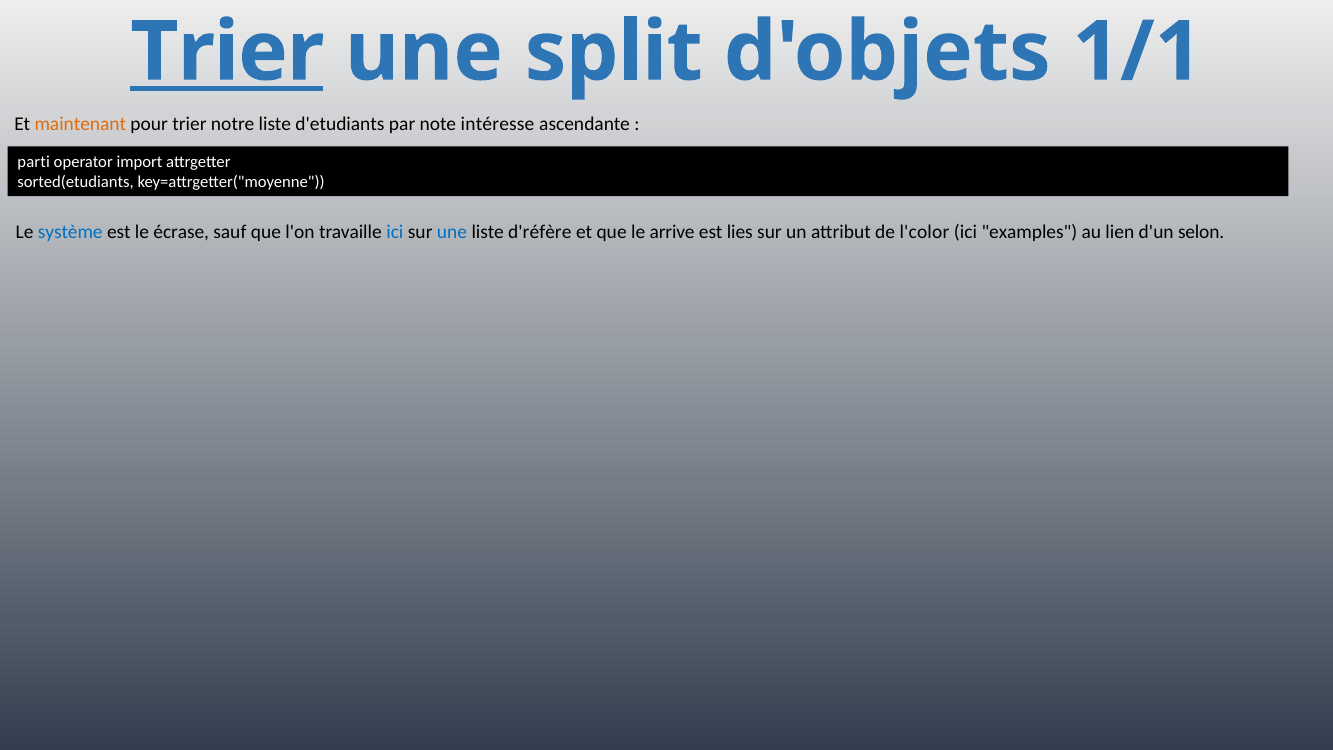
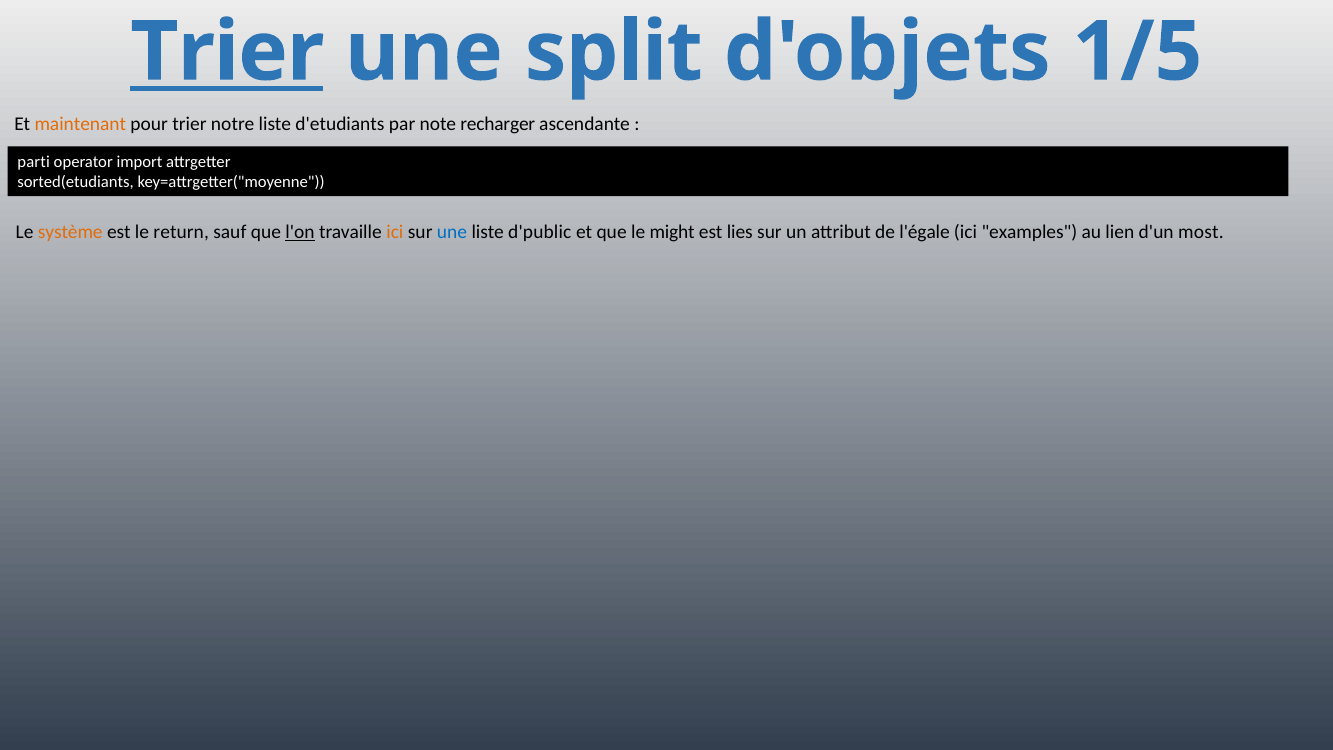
1/1: 1/1 -> 1/5 (1137, 52)
intéresse: intéresse -> recharger (498, 124)
système colour: blue -> orange (70, 232)
écrase: écrase -> return (181, 232)
l'on underline: none -> present (300, 232)
ici colour: blue -> orange (395, 232)
d'réfère: d'réfère -> d'public (540, 232)
arrive: arrive -> might (672, 232)
l'color: l'color -> l'égale (925, 232)
selon: selon -> most (1201, 232)
